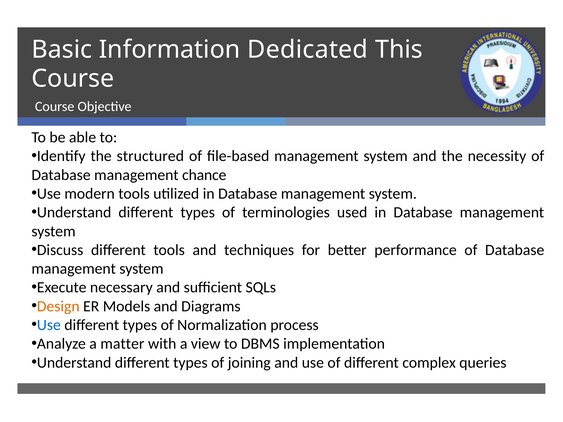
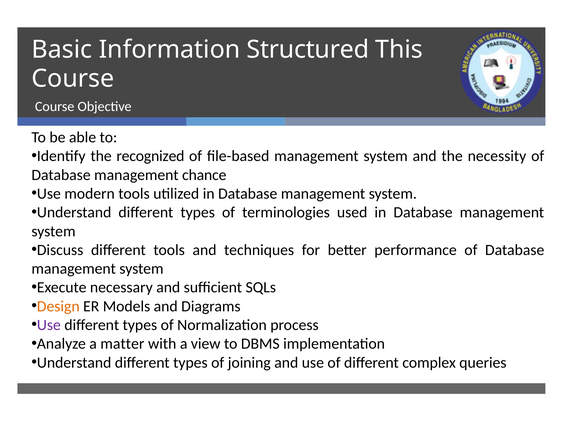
Dedicated: Dedicated -> Structured (308, 50)
structured: structured -> recognized (150, 156)
Use colour: blue -> purple (49, 325)
